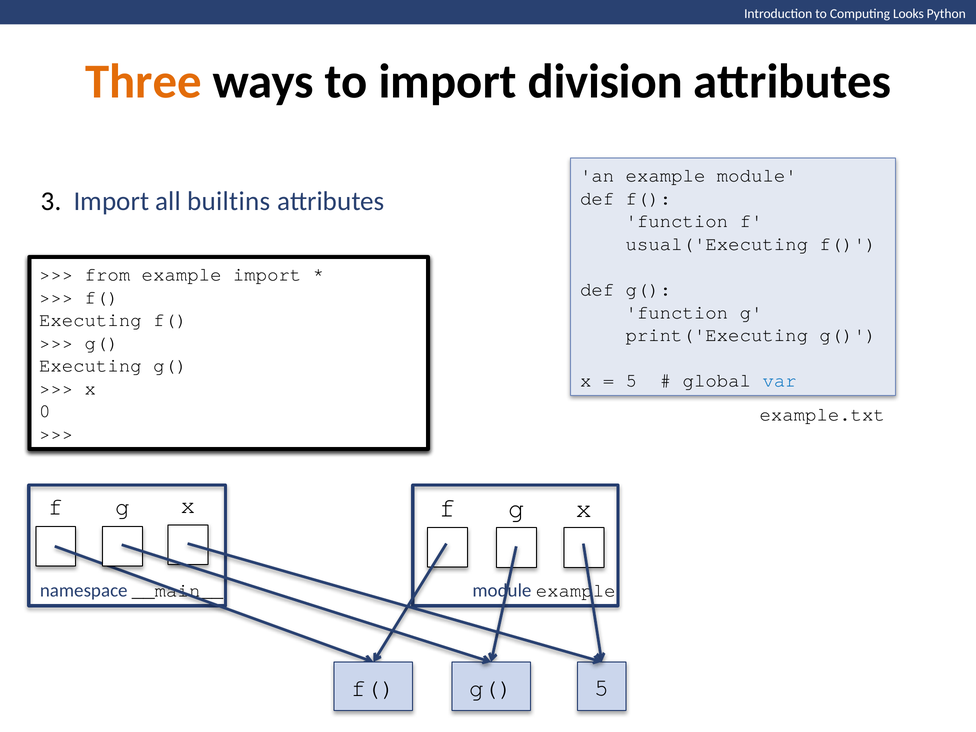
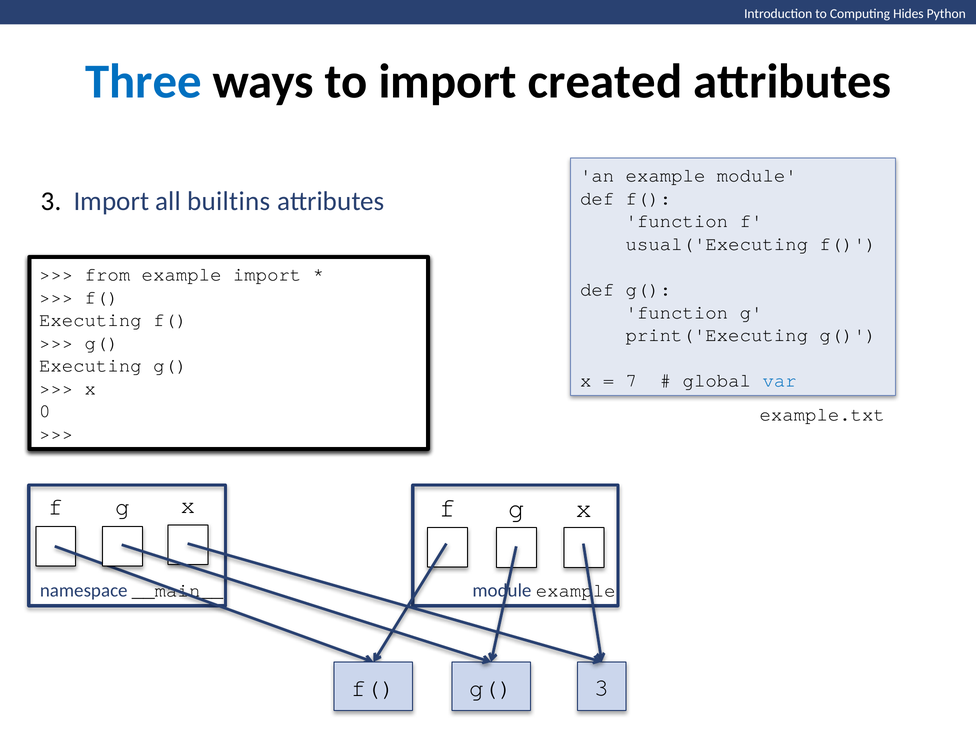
Looks: Looks -> Hides (908, 14)
Three colour: orange -> blue (144, 82)
division: division -> created (605, 82)
5: 5 -> 7 (631, 381)
f( 5: 5 -> 3 (602, 688)
